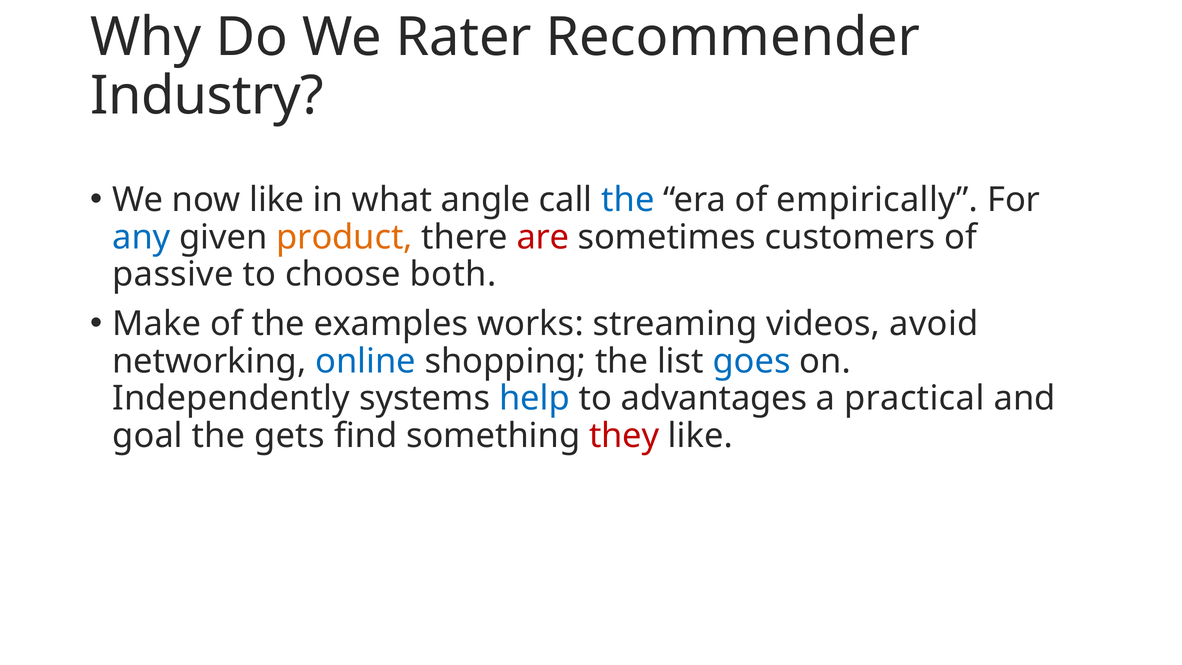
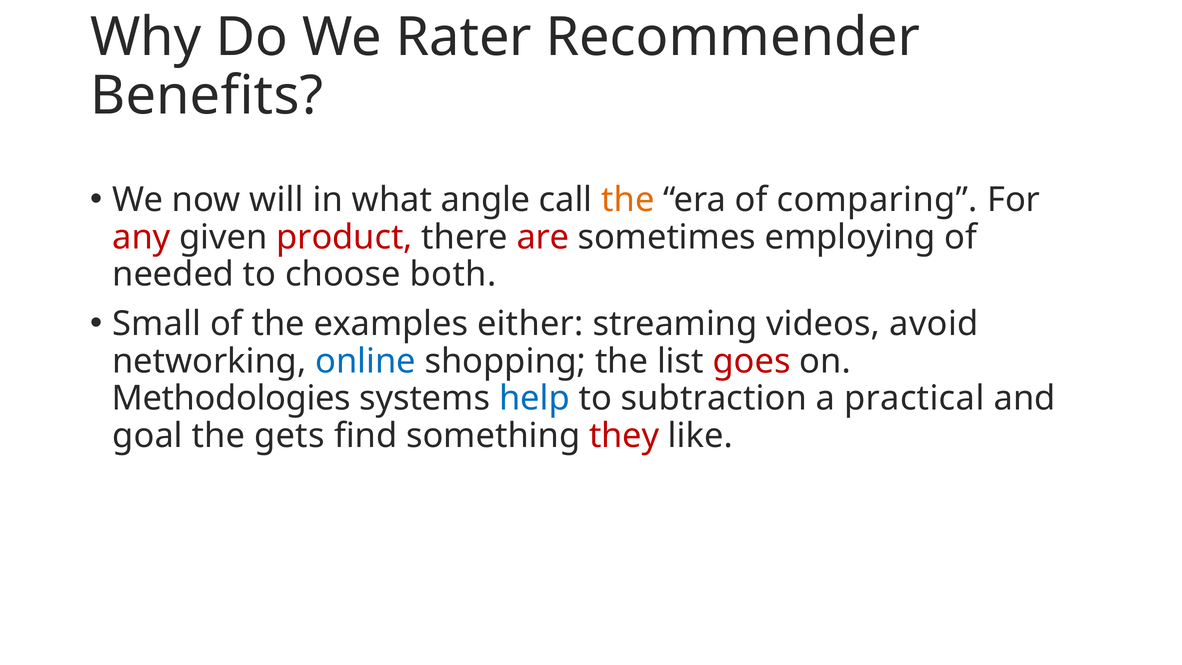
Industry: Industry -> Benefits (207, 96)
now like: like -> will (277, 200)
the colour: blue -> orange (628, 200)
empirically: empirically -> comparing (877, 200)
any colour: blue -> red (141, 237)
product colour: orange -> red (345, 237)
customers: customers -> employing (850, 237)
passive: passive -> needed (173, 274)
Make: Make -> Small (157, 324)
works: works -> either (530, 324)
goes colour: blue -> red (752, 361)
Independently: Independently -> Methodologies (231, 398)
advantages: advantages -> subtraction (714, 398)
